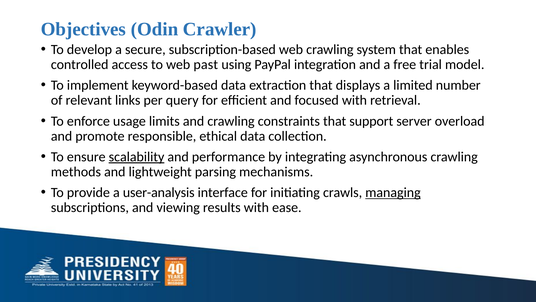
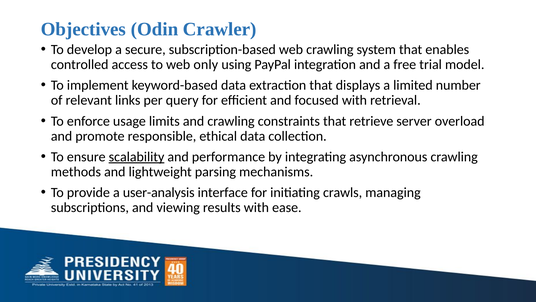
past: past -> only (206, 64)
support: support -> retrieve (371, 121)
managing underline: present -> none (393, 192)
